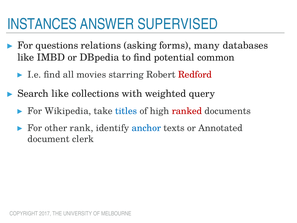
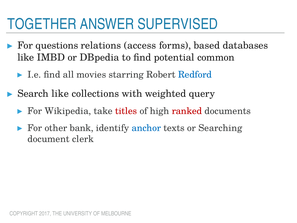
INSTANCES: INSTANCES -> TOGETHER (42, 24)
asking: asking -> access (140, 45)
many: many -> based (207, 45)
Redford colour: red -> blue (195, 75)
titles colour: blue -> red (126, 111)
rank: rank -> bank (82, 128)
Annotated: Annotated -> Searching (220, 128)
